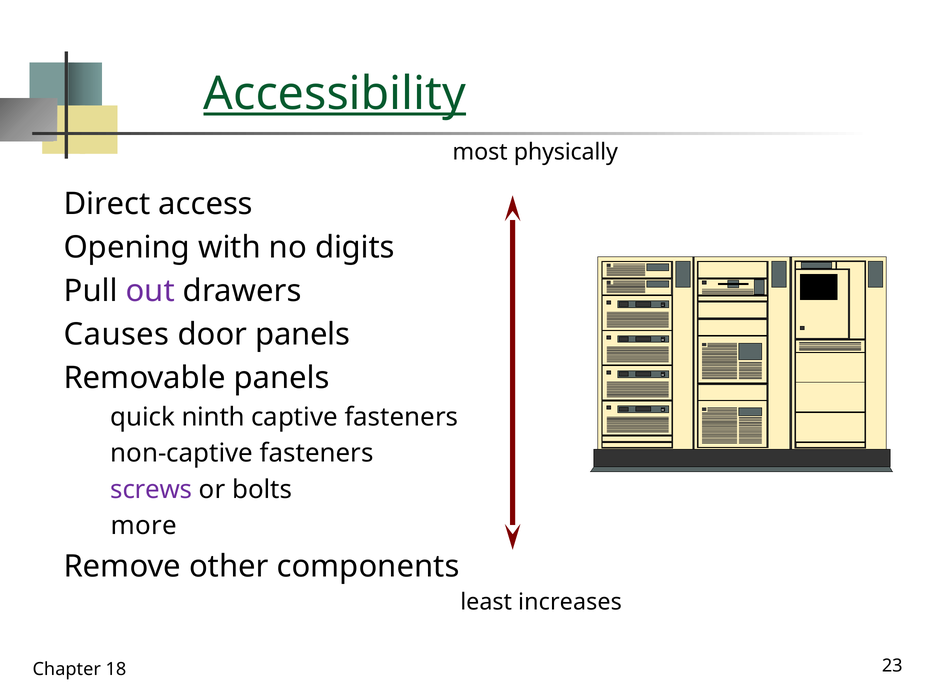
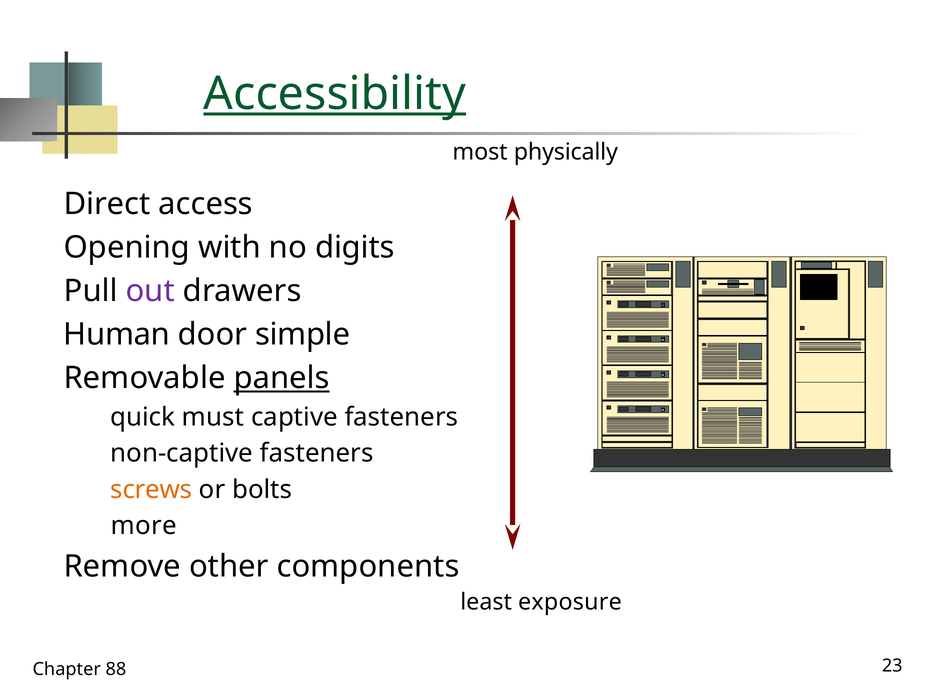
Causes: Causes -> Human (117, 335)
door panels: panels -> simple (303, 335)
panels underline: none -> present (282, 378)
ninth: ninth -> must (213, 417)
screws colour: purple -> orange (151, 490)
increases: increases -> exposure (570, 602)
18: 18 -> 88 (116, 669)
